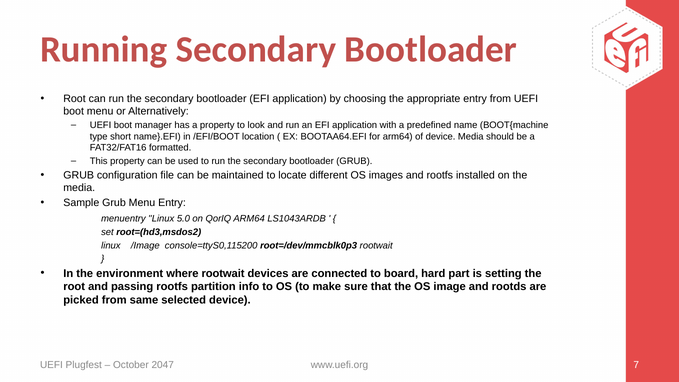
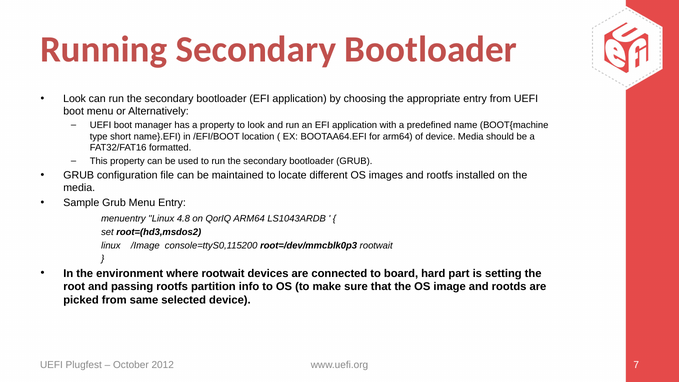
Root: Root -> Look (75, 99)
5.0: 5.0 -> 4.8 (183, 219)
2047: 2047 -> 2012 (163, 365)
